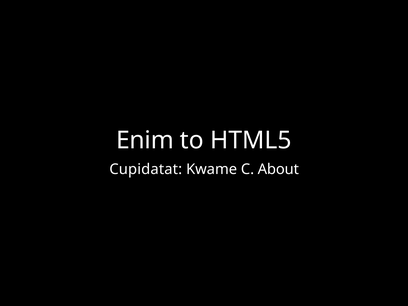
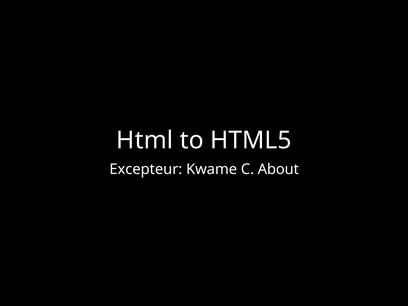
Enim: Enim -> Html (145, 140)
Cupidatat: Cupidatat -> Excepteur (146, 169)
